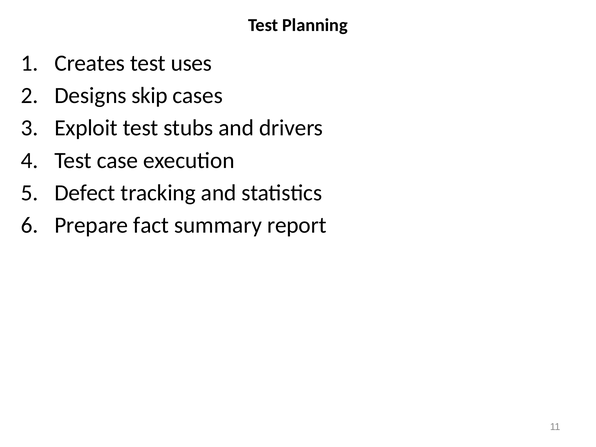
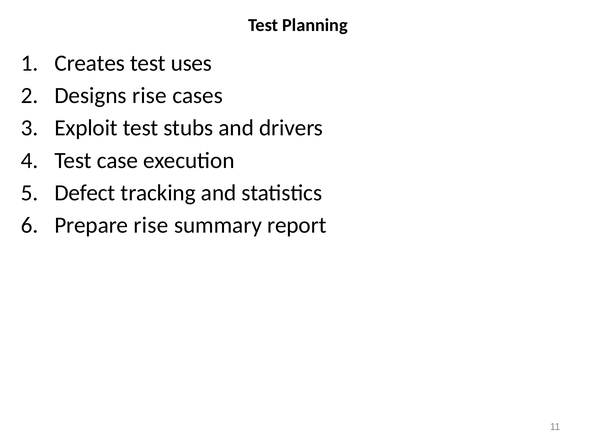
Designs skip: skip -> rise (149, 96)
Prepare fact: fact -> rise (151, 225)
